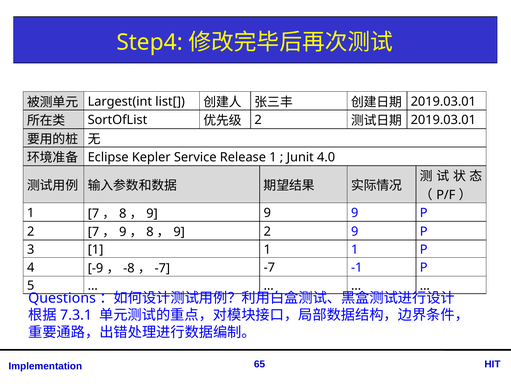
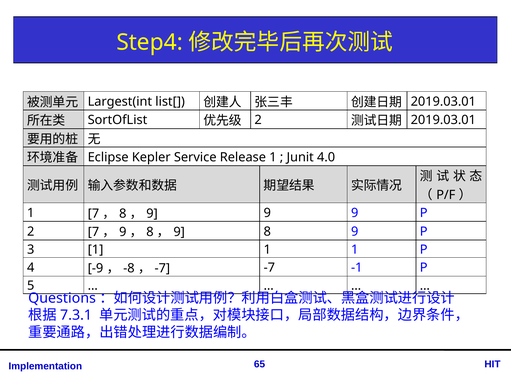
9 2: 2 -> 8 (267, 231)
